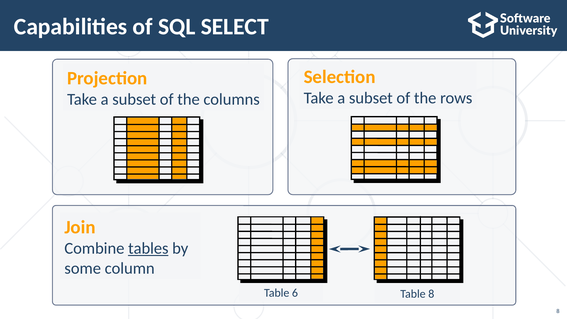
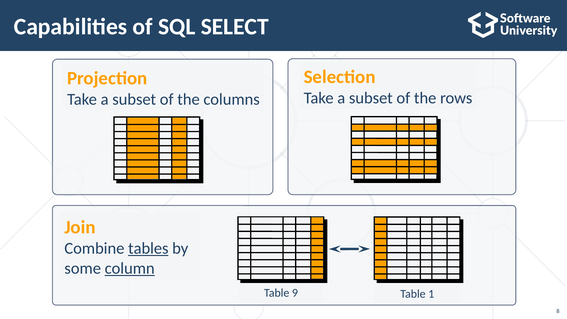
column underline: none -> present (130, 268)
6: 6 -> 9 (295, 293)
Table 8: 8 -> 1 (431, 294)
